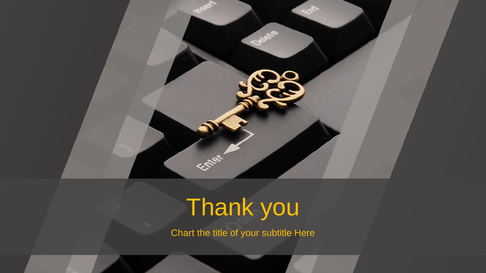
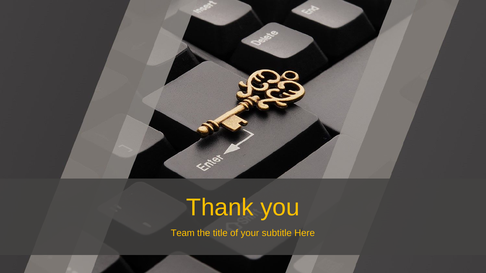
Chart: Chart -> Team (183, 233)
